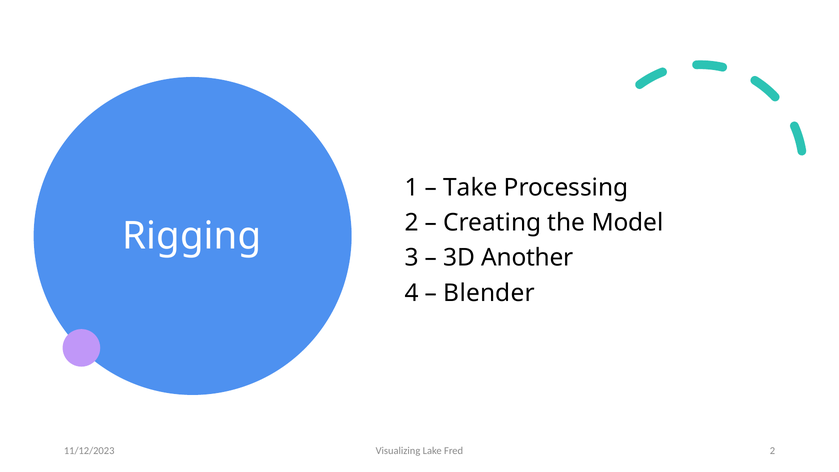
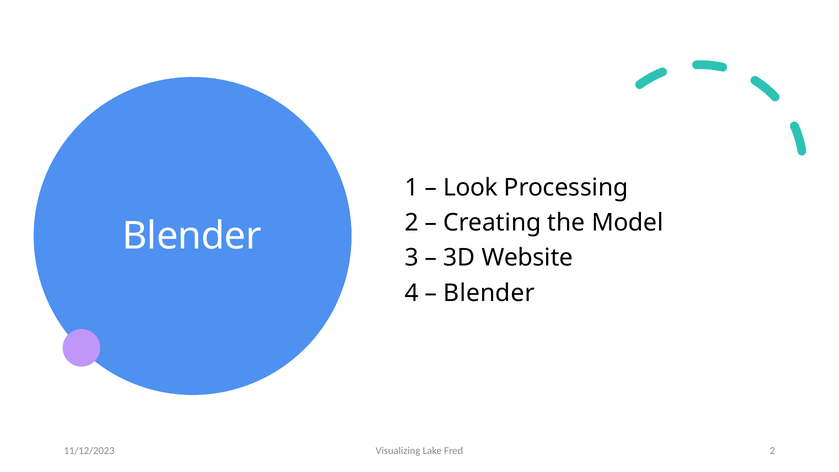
Take: Take -> Look (471, 187)
Rigging: Rigging -> Blender (192, 236)
Another: Another -> Website (527, 258)
